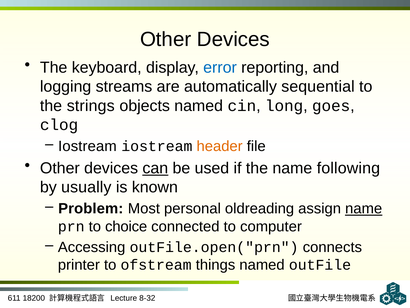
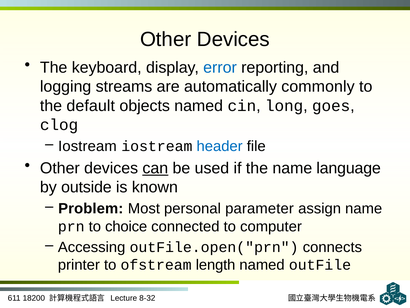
sequential: sequential -> commonly (318, 87)
strings: strings -> default (91, 106)
header colour: orange -> blue (220, 146)
following: following -> language (349, 168)
usually: usually -> outside (86, 187)
oldreading: oldreading -> parameter (259, 208)
name underline: present -> none (364, 208)
things: things -> length (216, 265)
